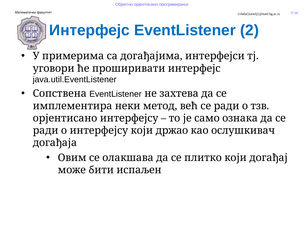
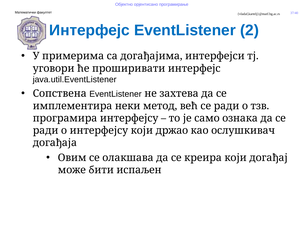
орјентисано: орјентисано -> програмира (65, 118)
плитко: плитко -> креира (203, 158)
